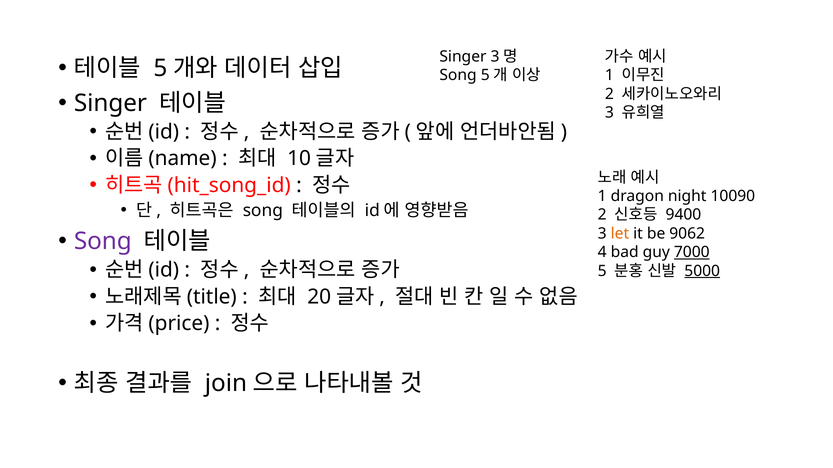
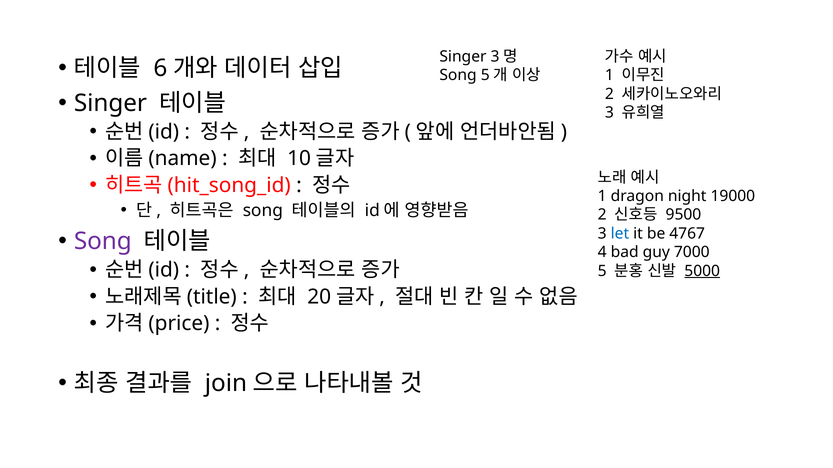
5: 5 -> 6 (160, 68)
10090: 10090 -> 19000 (733, 196)
9400: 9400 -> 9500 (683, 215)
let colour: orange -> blue (620, 234)
9062: 9062 -> 4767 (687, 234)
7000 underline: present -> none (692, 253)
